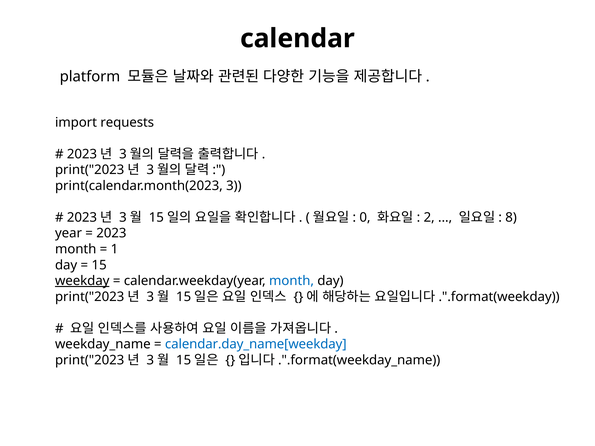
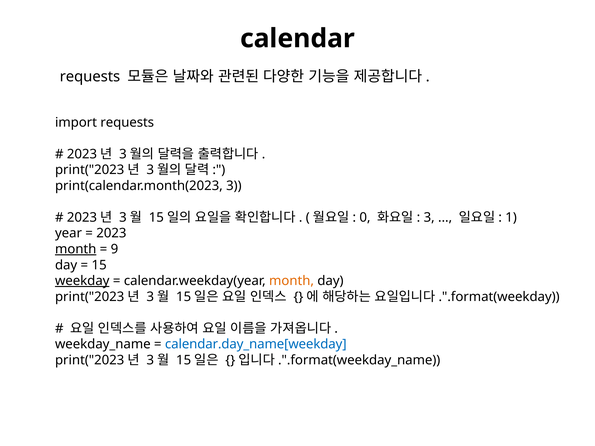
platform: platform -> requests (90, 77)
2: 2 -> 3 (429, 218)
8: 8 -> 1 (511, 218)
month underline: none -> present (76, 249)
1: 1 -> 9 (114, 249)
month colour: blue -> orange (292, 281)
